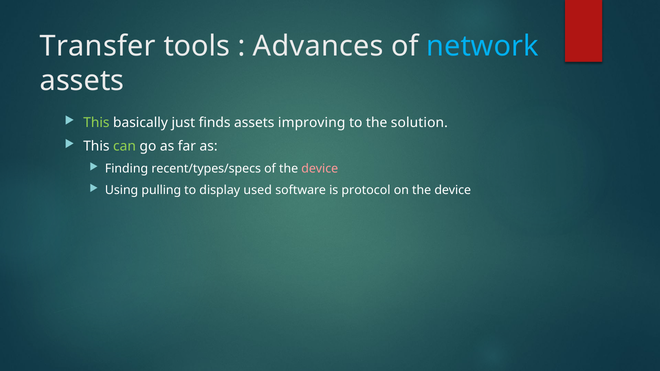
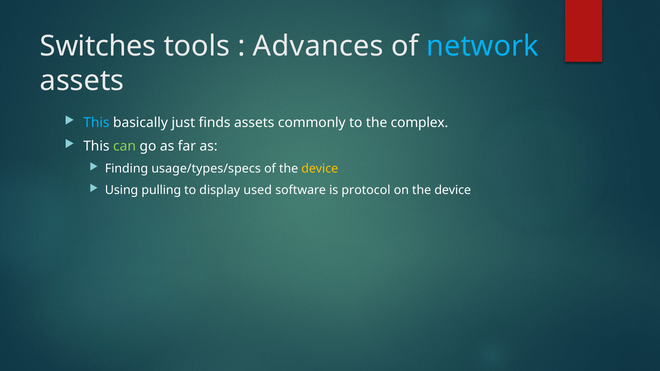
Transfer: Transfer -> Switches (98, 46)
This colour: light green -> light blue (96, 123)
improving: improving -> commonly (312, 123)
solution: solution -> complex (420, 123)
recent/types/specs: recent/types/specs -> usage/types/specs (206, 169)
device colour: pink -> yellow (320, 169)
